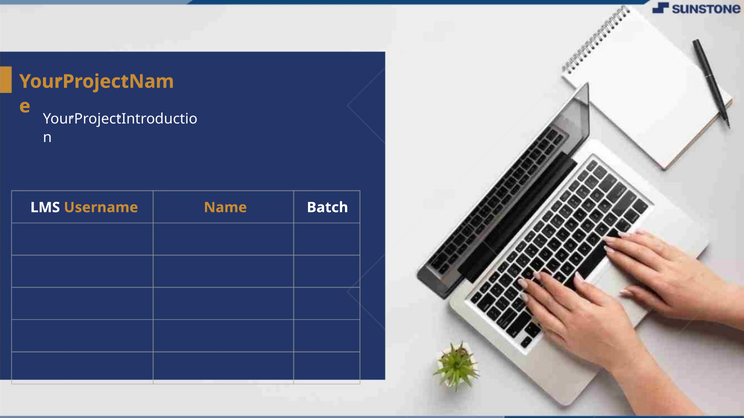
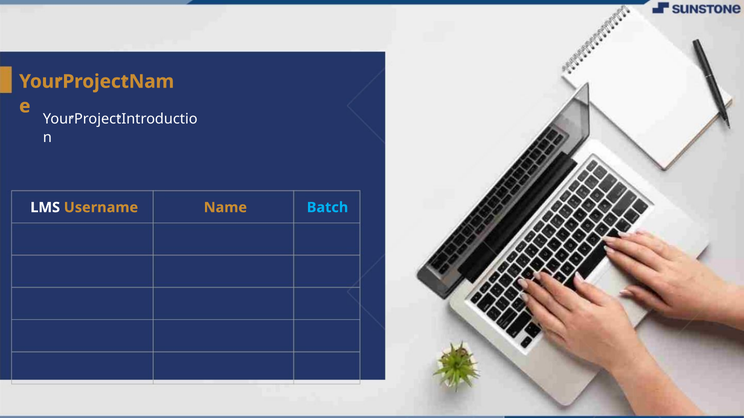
Batch colour: white -> light blue (328, 208)
